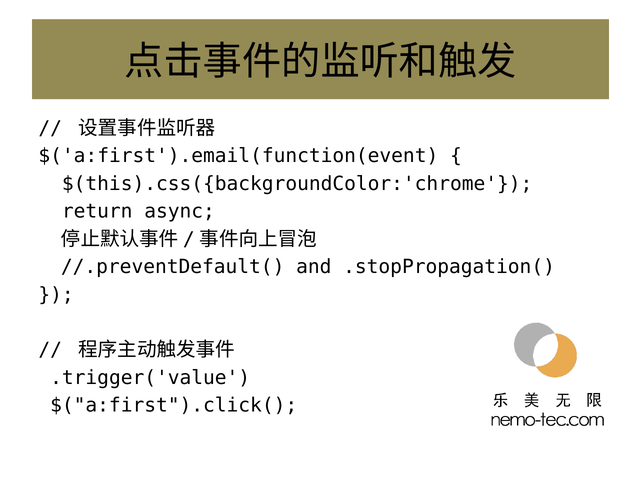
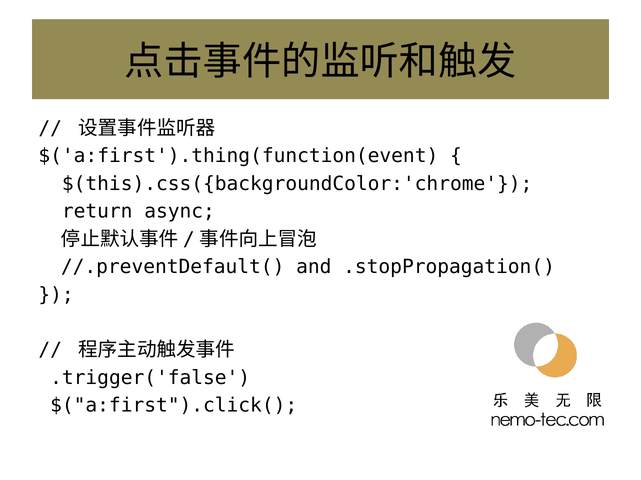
$('a:first').email(function(event: $('a:first').email(function(event -> $('a:first').thing(function(event (238, 156)
.trigger('value: .trigger('value -> .trigger('false (150, 378)
